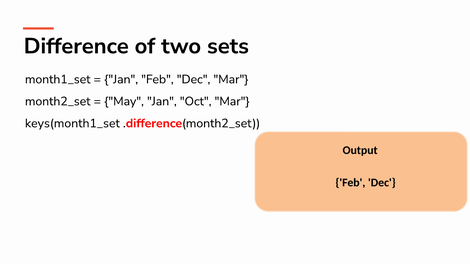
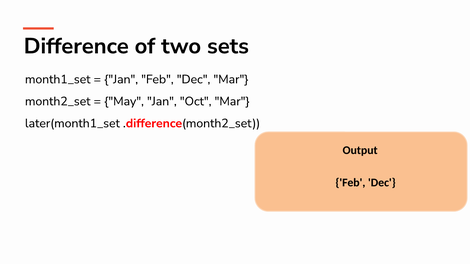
keys(month1_set: keys(month1_set -> later(month1_set (72, 123)
